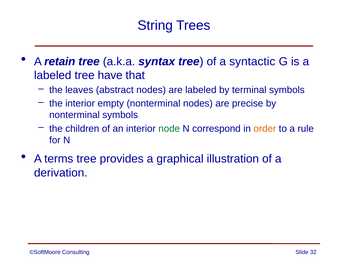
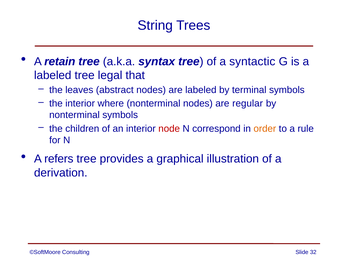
have: have -> legal (110, 75)
empty: empty -> where (111, 103)
precise: precise -> regular (248, 103)
node colour: green -> red (169, 129)
terms: terms -> refers (59, 159)
